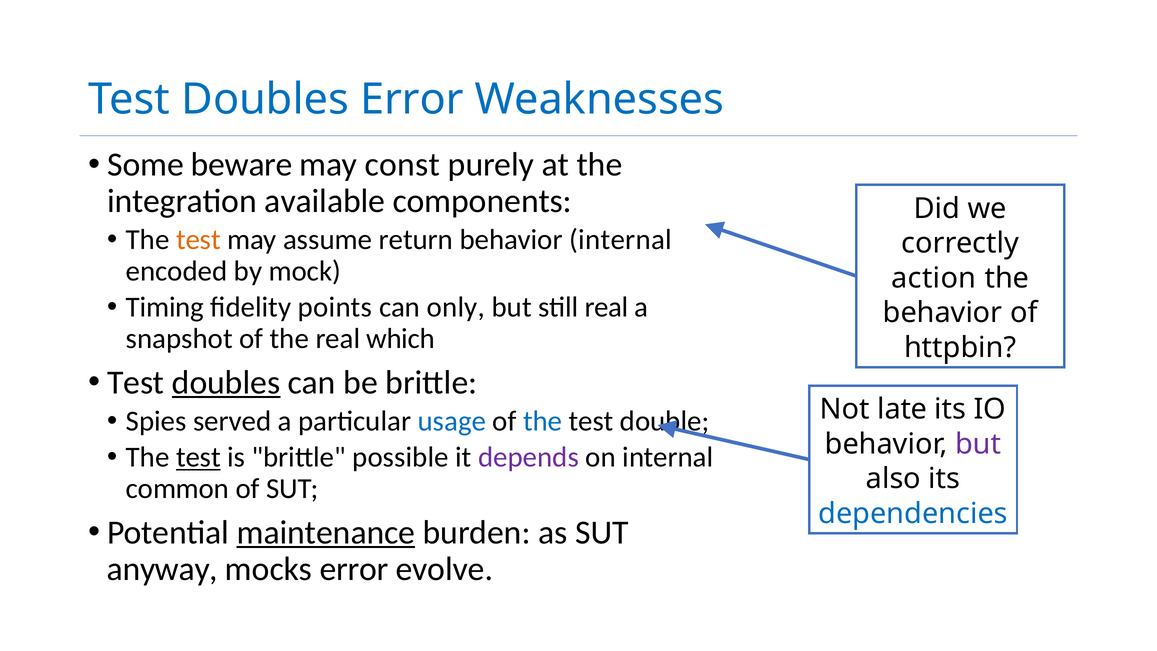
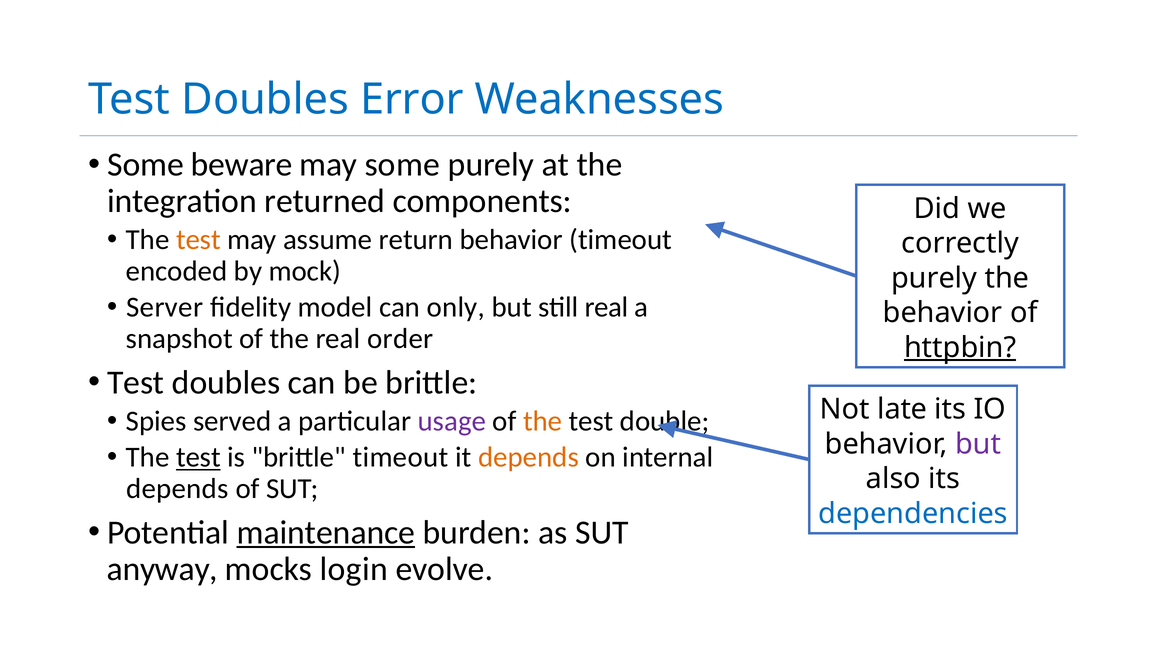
may const: const -> some (402, 165)
available: available -> returned (325, 201)
behavior internal: internal -> timeout (621, 240)
action: action -> purely (934, 278)
Timing: Timing -> Server (165, 307)
points: points -> model (335, 307)
which: which -> order (400, 338)
httpbin underline: none -> present (960, 347)
doubles underline: present -> none (226, 382)
usage colour: blue -> purple (452, 421)
the colour: blue -> orange (543, 421)
brittle possible: possible -> timeout (400, 457)
depends colour: purple -> orange (528, 457)
common: common -> depends (177, 488)
mocks error: error -> login (354, 569)
